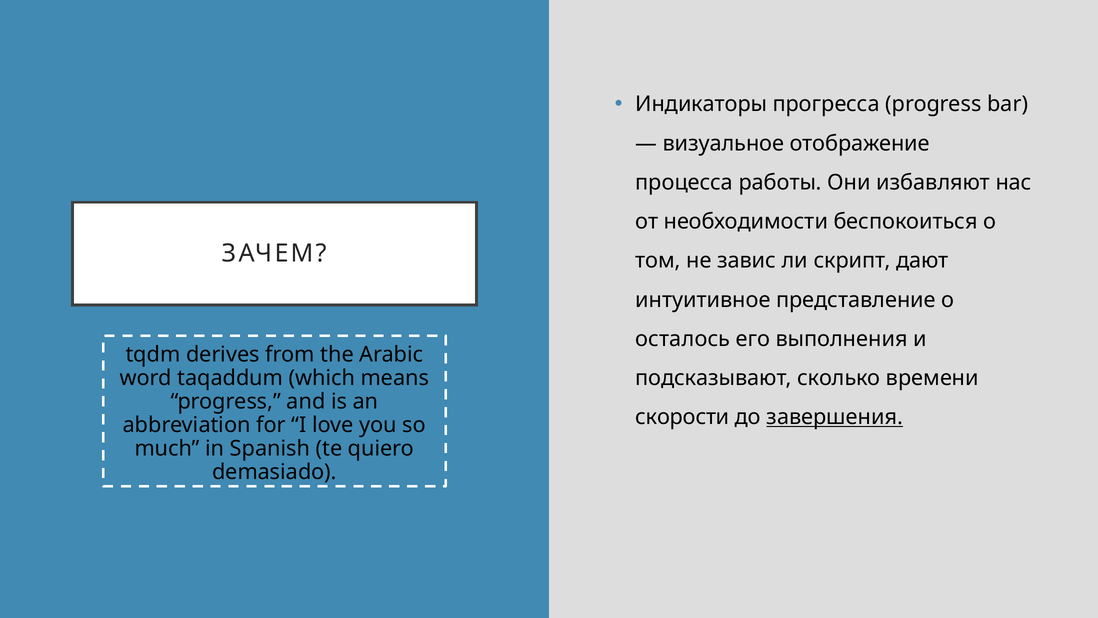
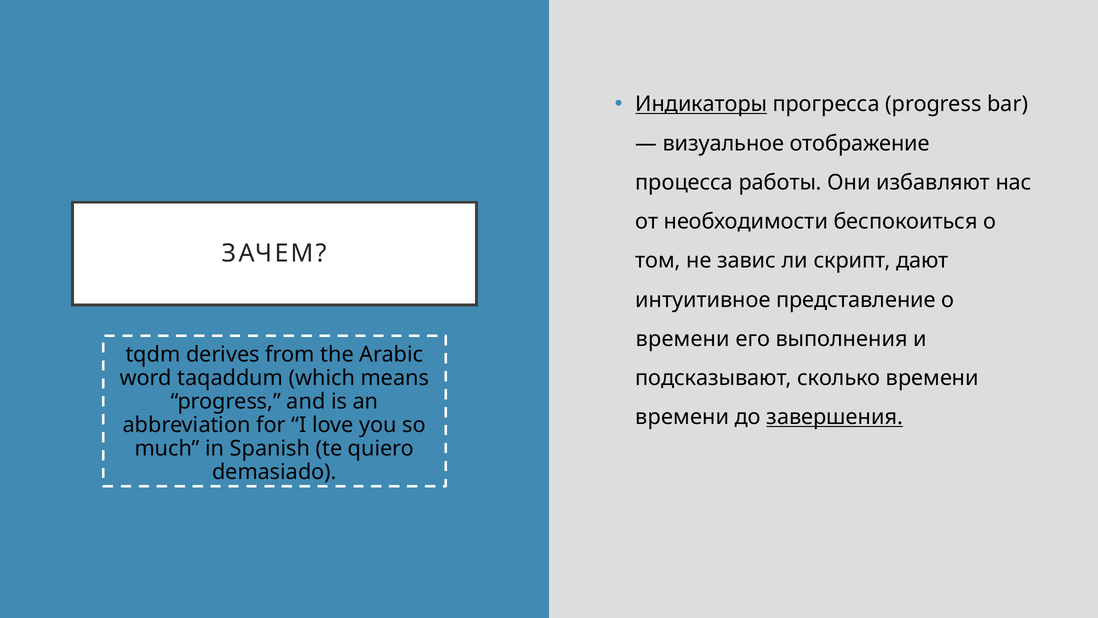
Индикаторы underline: none -> present (701, 104)
осталось: осталось -> времени (683, 339)
скорости: скорости -> времени (682, 417)
